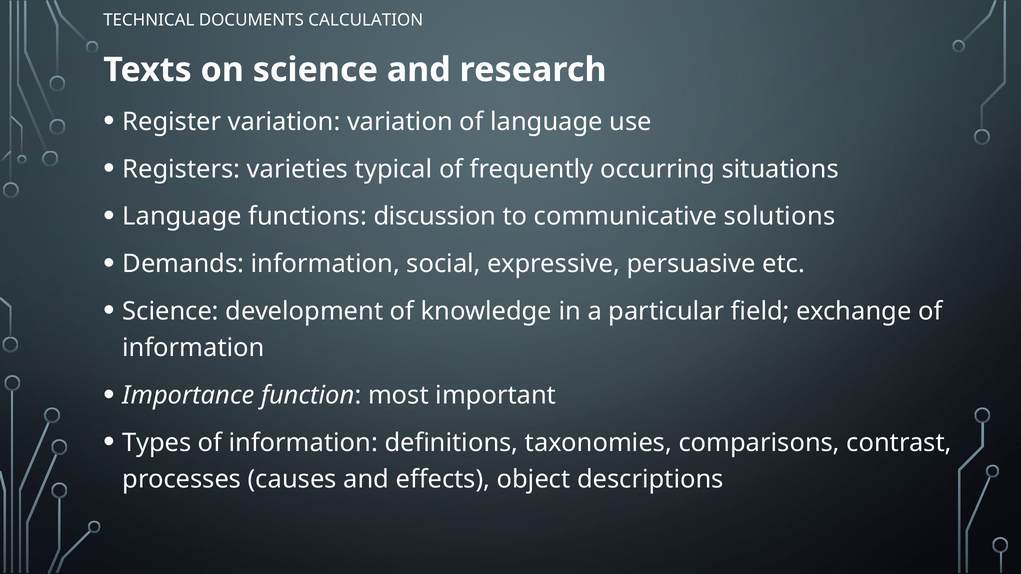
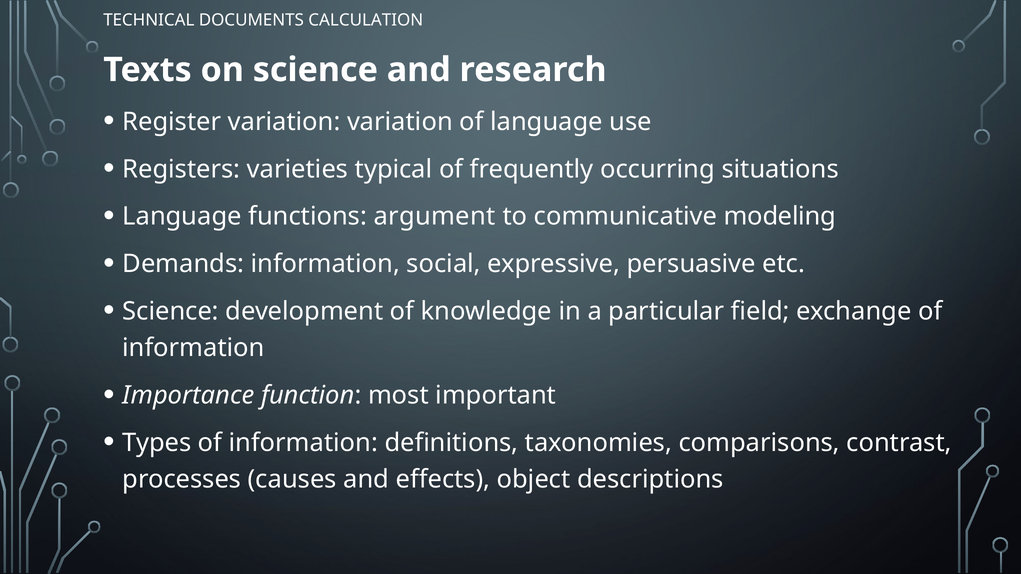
discussion: discussion -> argument (435, 217)
solutions: solutions -> modeling (780, 217)
